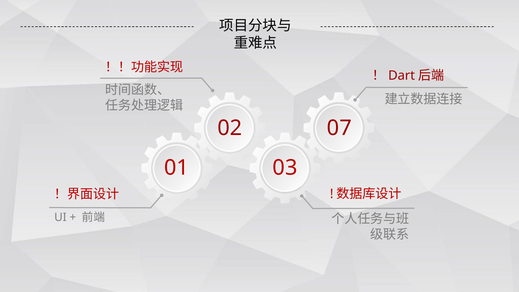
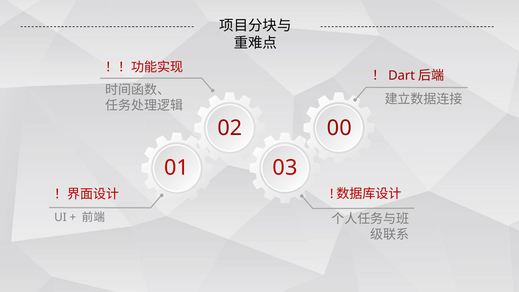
07: 07 -> 00 (339, 128)
